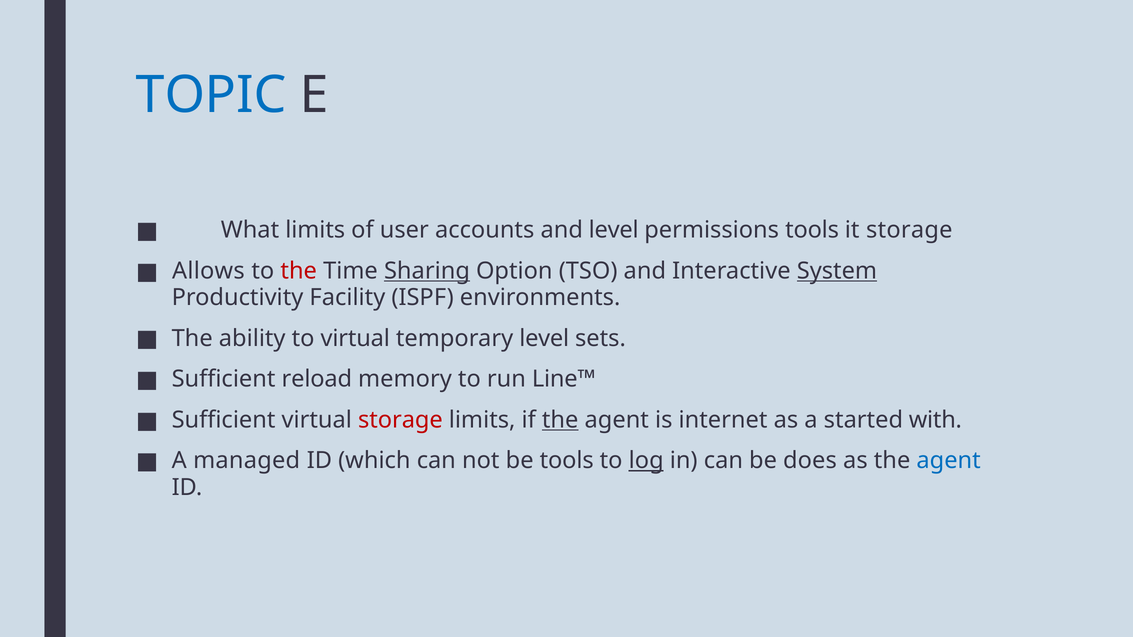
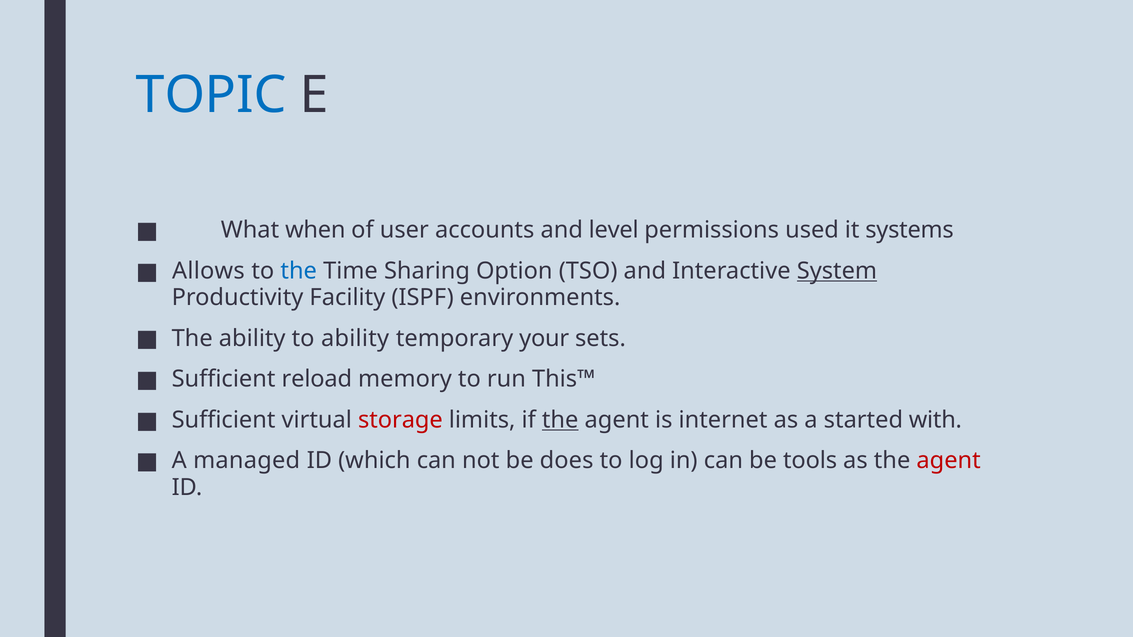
What limits: limits -> when (315, 230)
permissions tools: tools -> used (812, 230)
it storage: storage -> systems (910, 230)
the colour: red -> blue (299, 271)
Sharing underline: present -> none (427, 271)
to virtual: virtual -> ability (355, 338)
temporary level: level -> your (544, 338)
Line™: Line™ -> This™ (564, 379)
be tools: tools -> does (567, 461)
log underline: present -> none (646, 461)
does: does -> tools (810, 461)
agent colour: blue -> red (949, 461)
